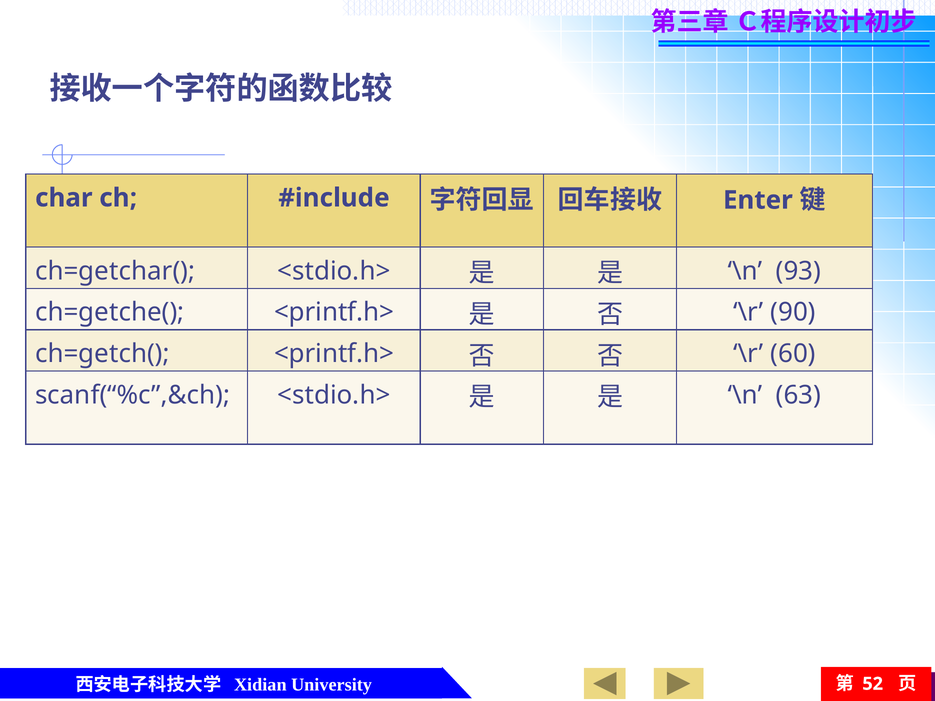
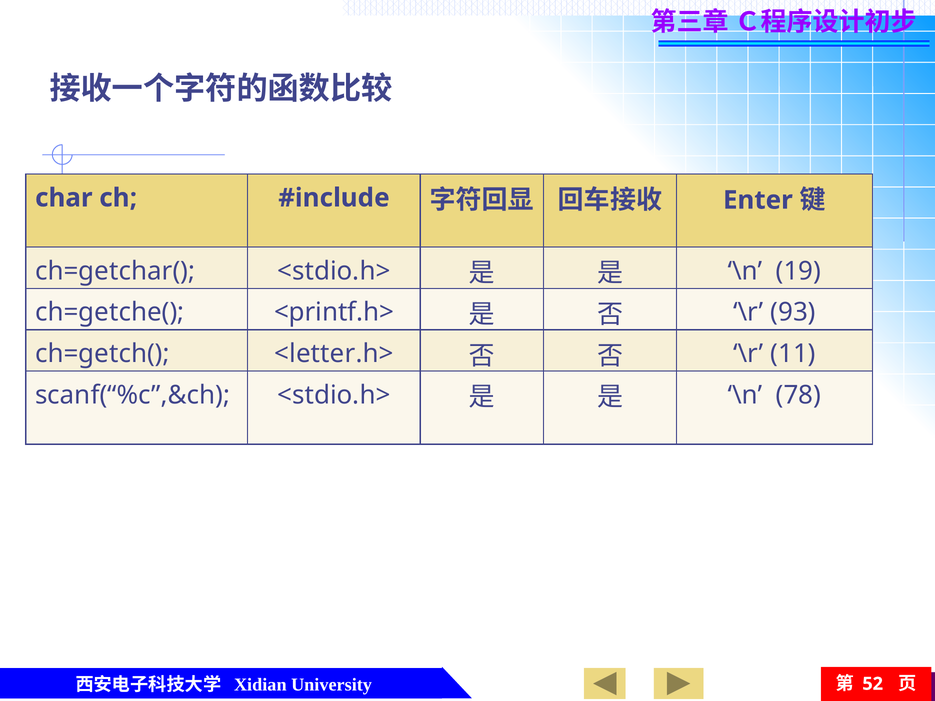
93: 93 -> 19 (798, 271)
90: 90 -> 93 (793, 312)
ch=getch( <printf.h>: <printf.h> -> <letter.h> (334, 354)
60: 60 -> 11 (793, 354)
63: 63 -> 78 (798, 395)
